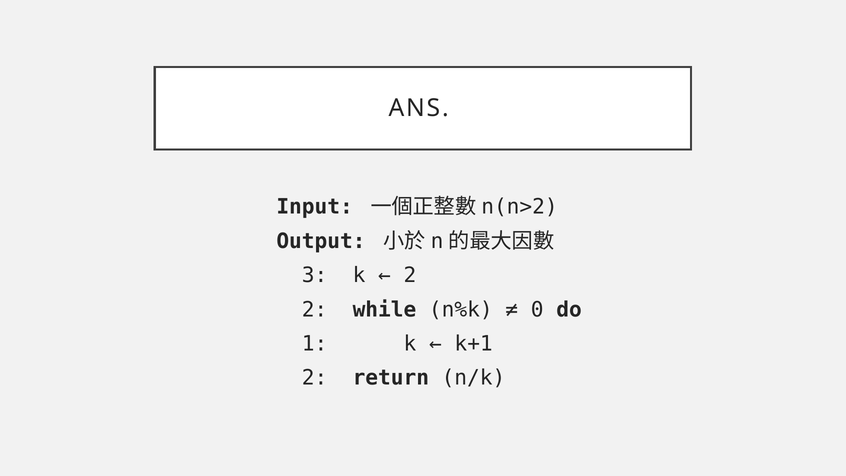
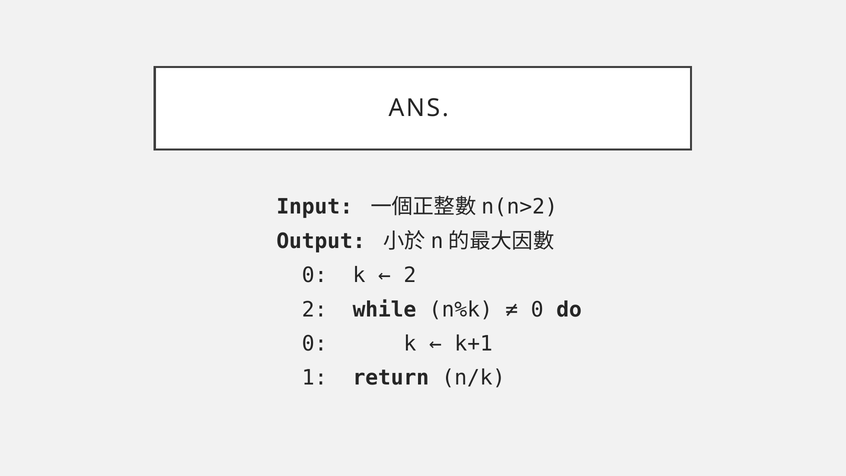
3: 3 -> 0 (315, 275)
1: 1 -> 0 (315, 344)
2: 2 -> 1 (315, 378)
